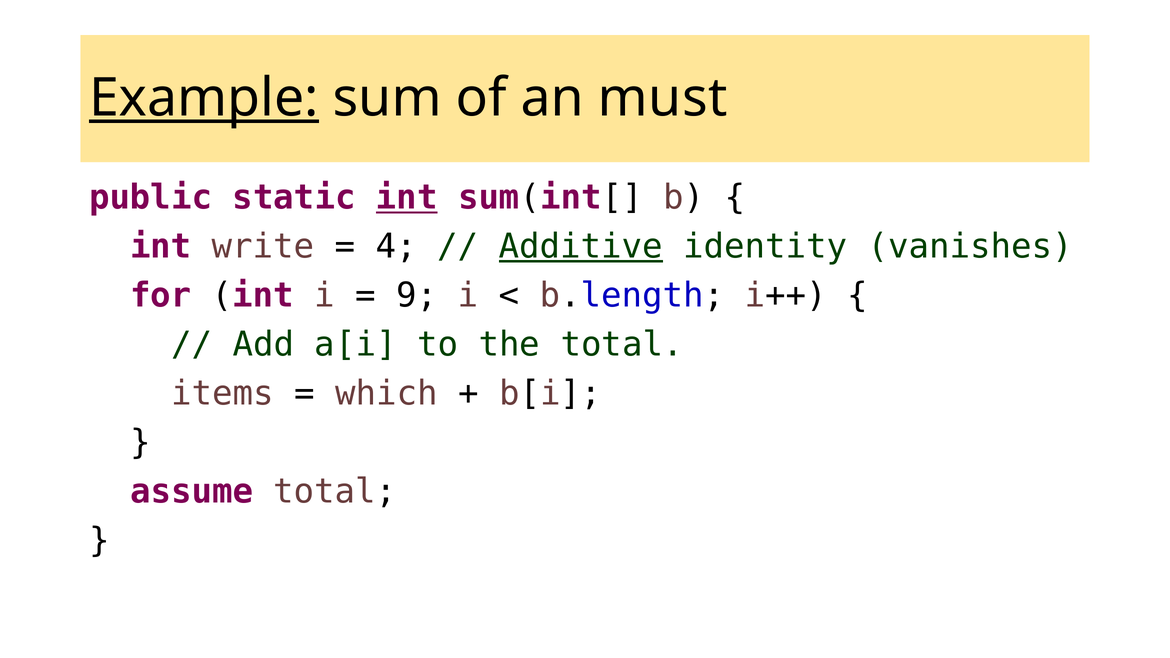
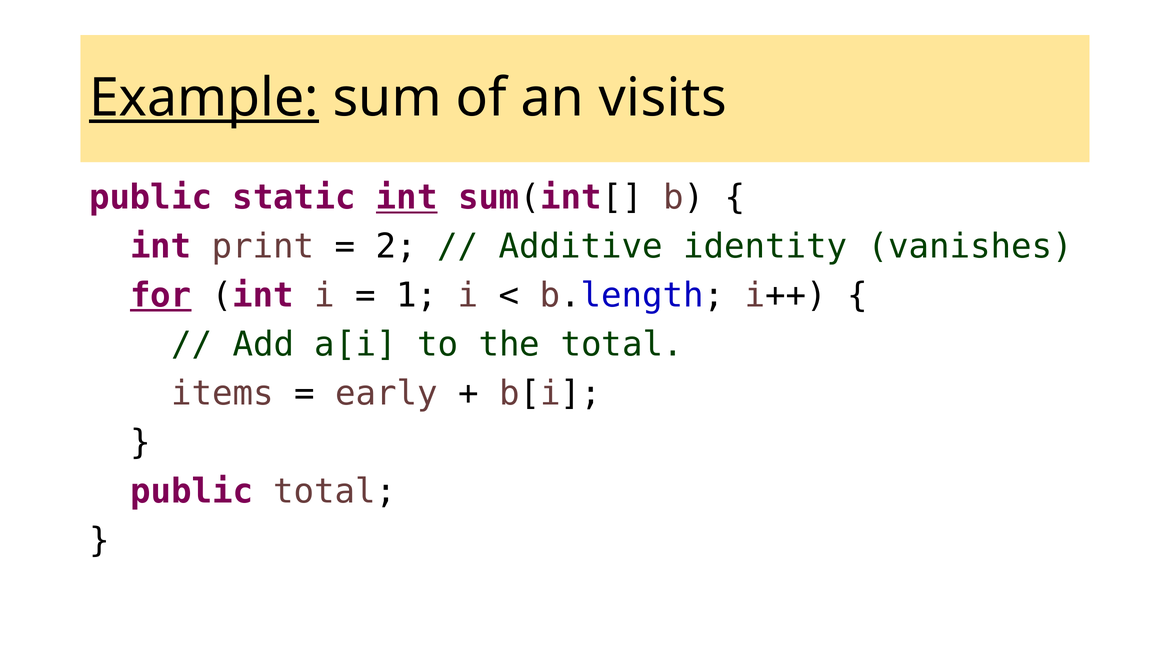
must: must -> visits (663, 98)
write: write -> print (263, 247)
4: 4 -> 2 (396, 247)
Additive underline: present -> none (581, 247)
for underline: none -> present (161, 296)
9: 9 -> 1 (417, 296)
which: which -> early (386, 394)
assume: assume -> public (192, 492)
